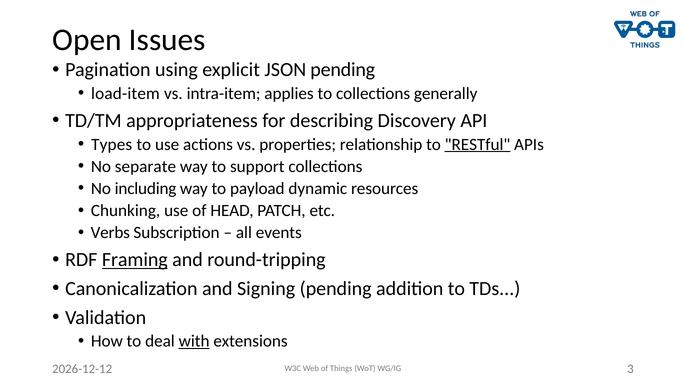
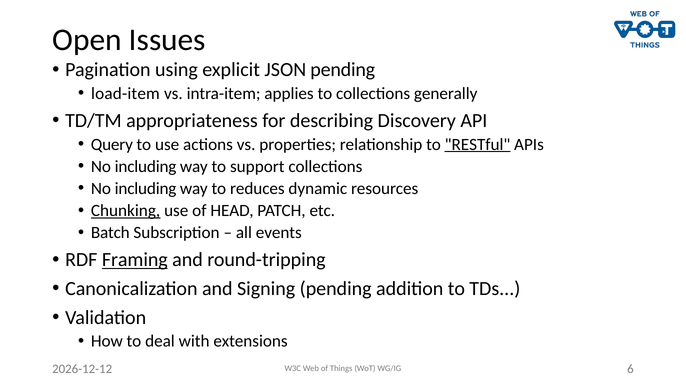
Types: Types -> Query (112, 144)
separate: separate -> including (146, 166)
payload: payload -> reduces (257, 188)
Chunking underline: none -> present (126, 211)
Verbs: Verbs -> Batch (110, 233)
with underline: present -> none (194, 341)
3: 3 -> 6 (630, 369)
